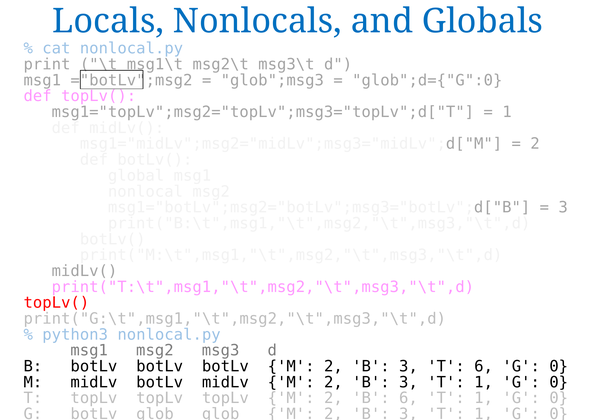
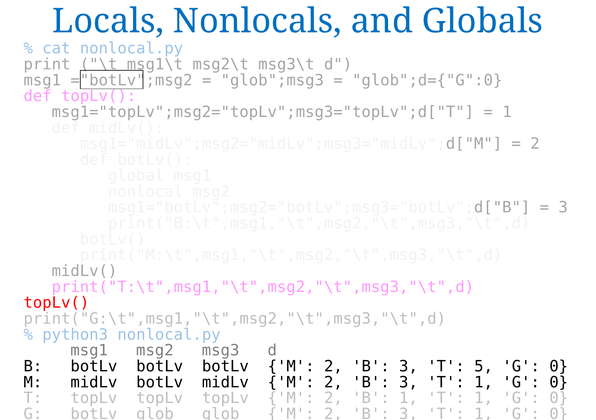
T 6: 6 -> 5 (484, 366)
B 6: 6 -> 1 (408, 398)
